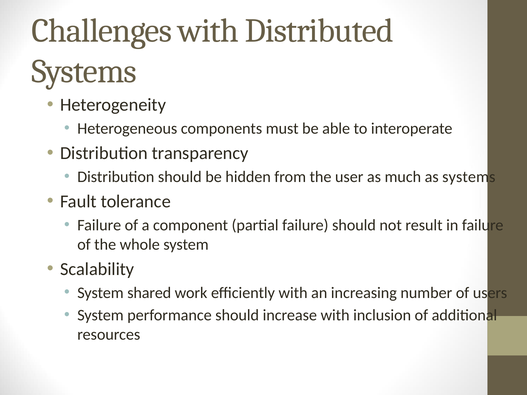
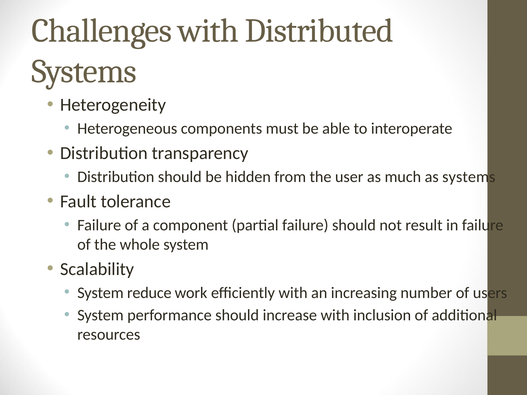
shared: shared -> reduce (149, 293)
